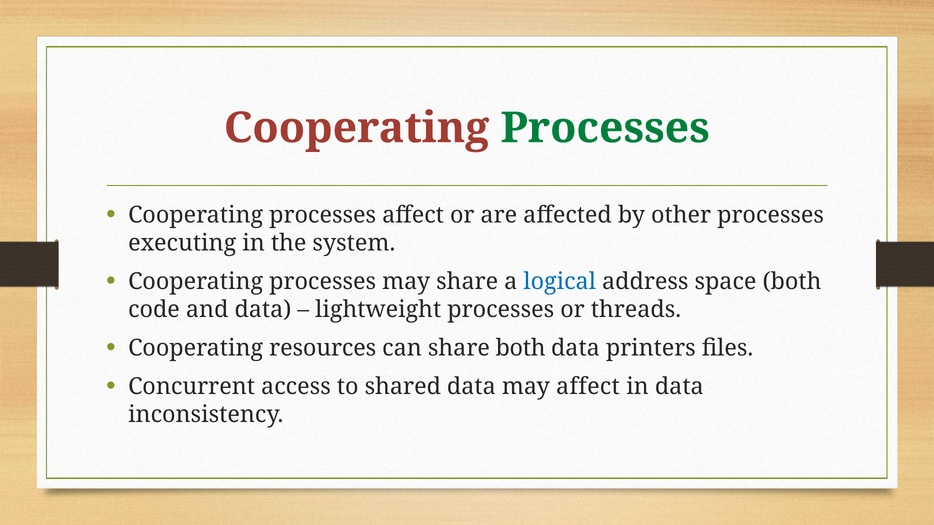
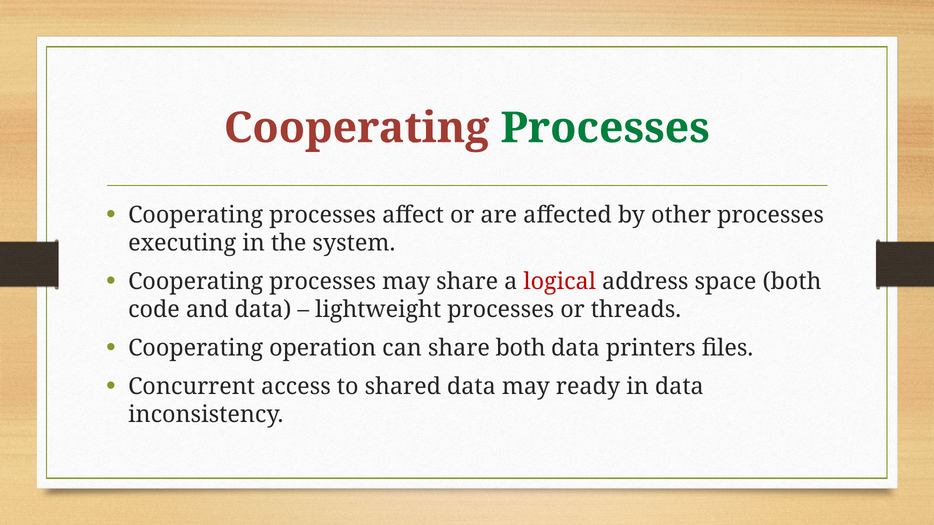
logical colour: blue -> red (560, 282)
resources: resources -> operation (323, 348)
may affect: affect -> ready (588, 387)
